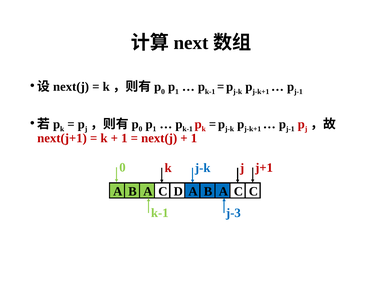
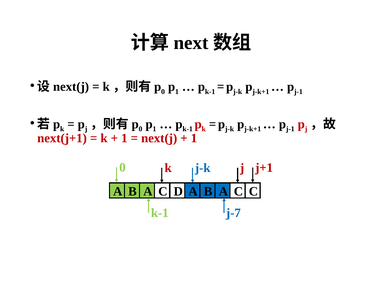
j-3: j-3 -> j-7 (233, 213)
